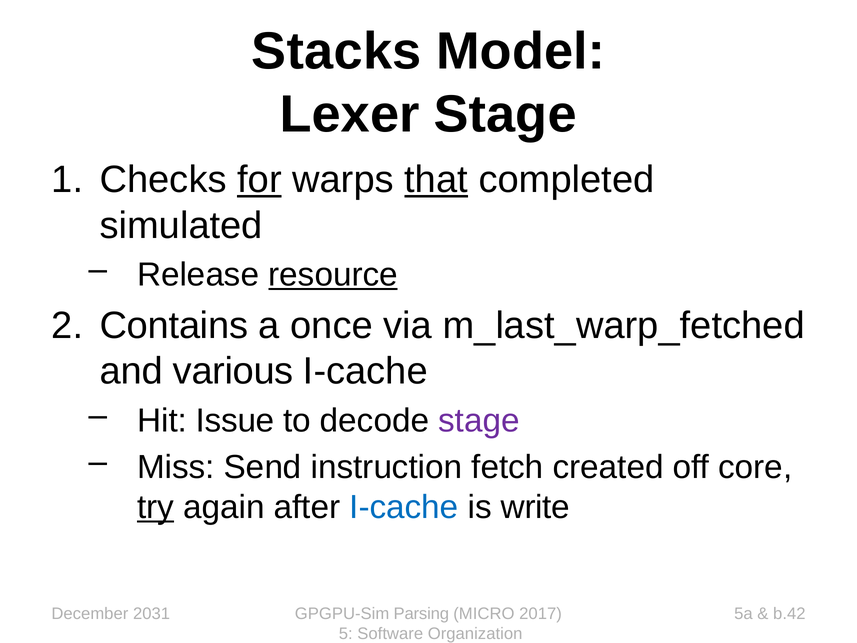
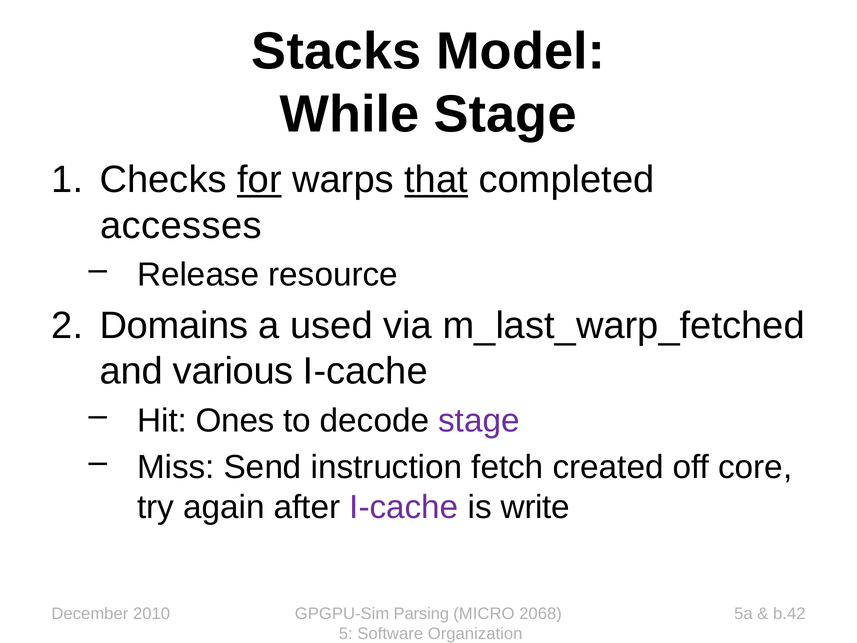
Lexer: Lexer -> While (350, 114)
simulated: simulated -> accesses (181, 226)
resource underline: present -> none (333, 275)
Contains: Contains -> Domains (174, 326)
once: once -> used (331, 326)
Issue: Issue -> Ones (235, 420)
try underline: present -> none (156, 507)
I-cache colour: blue -> purple (404, 507)
2031: 2031 -> 2010 (152, 614)
2017: 2017 -> 2068 (541, 614)
